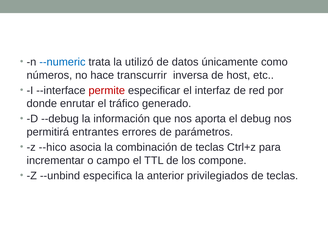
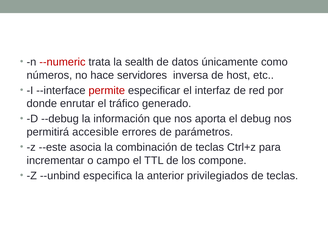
--numeric colour: blue -> red (62, 62)
utilizó: utilizó -> sealth (139, 62)
transcurrir: transcurrir -> servidores (142, 75)
entrantes: entrantes -> accesible (95, 132)
--hico: --hico -> --este (53, 147)
